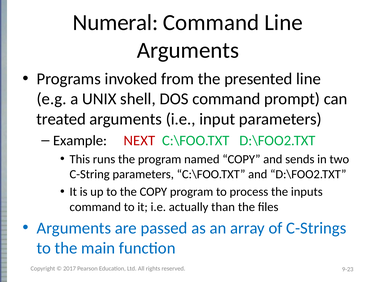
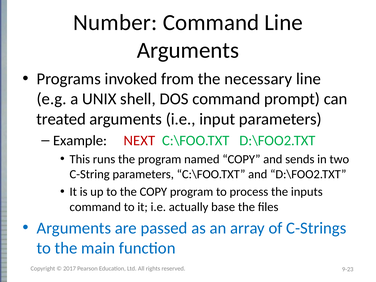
Numeral: Numeral -> Number (115, 23)
presented: presented -> necessary (258, 79)
than: than -> base (223, 207)
